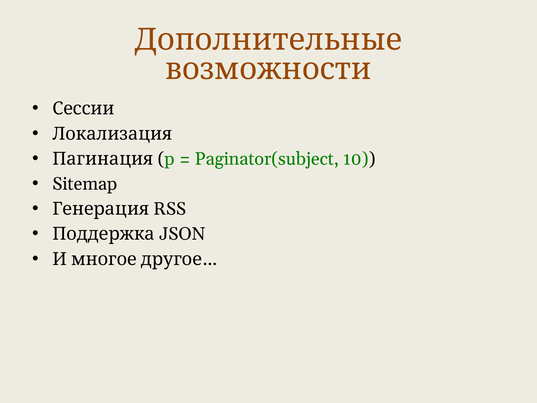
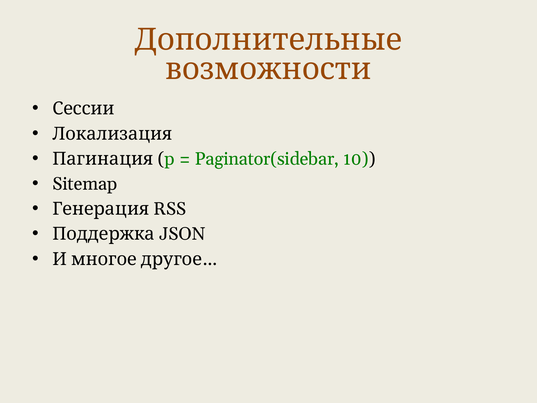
Paginator(subject: Paginator(subject -> Paginator(sidebar (267, 159)
